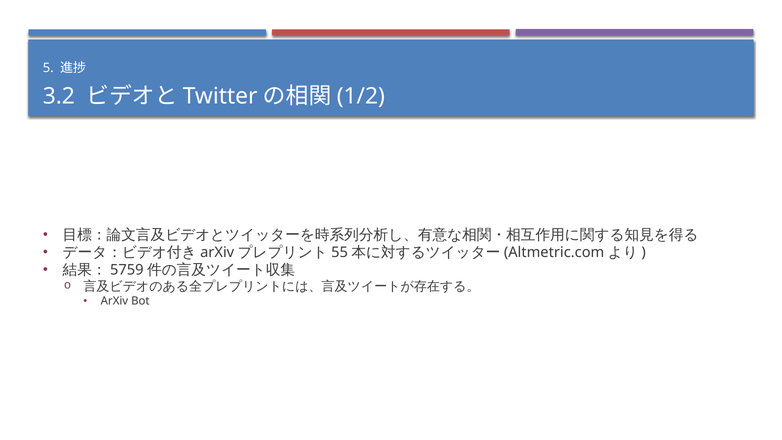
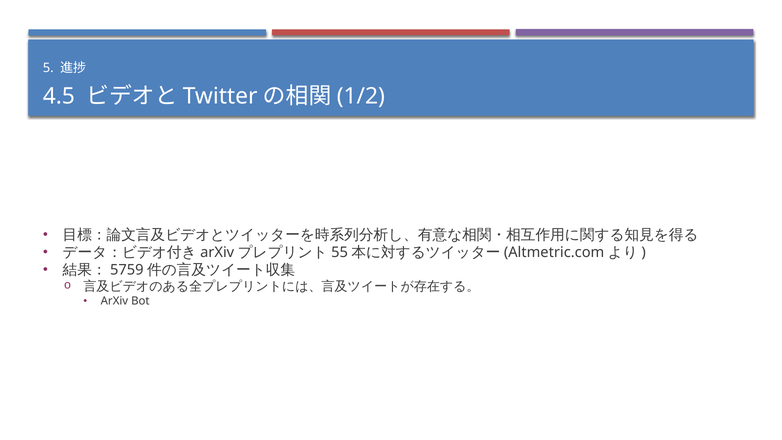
3.2: 3.2 -> 4.5 (59, 96)
